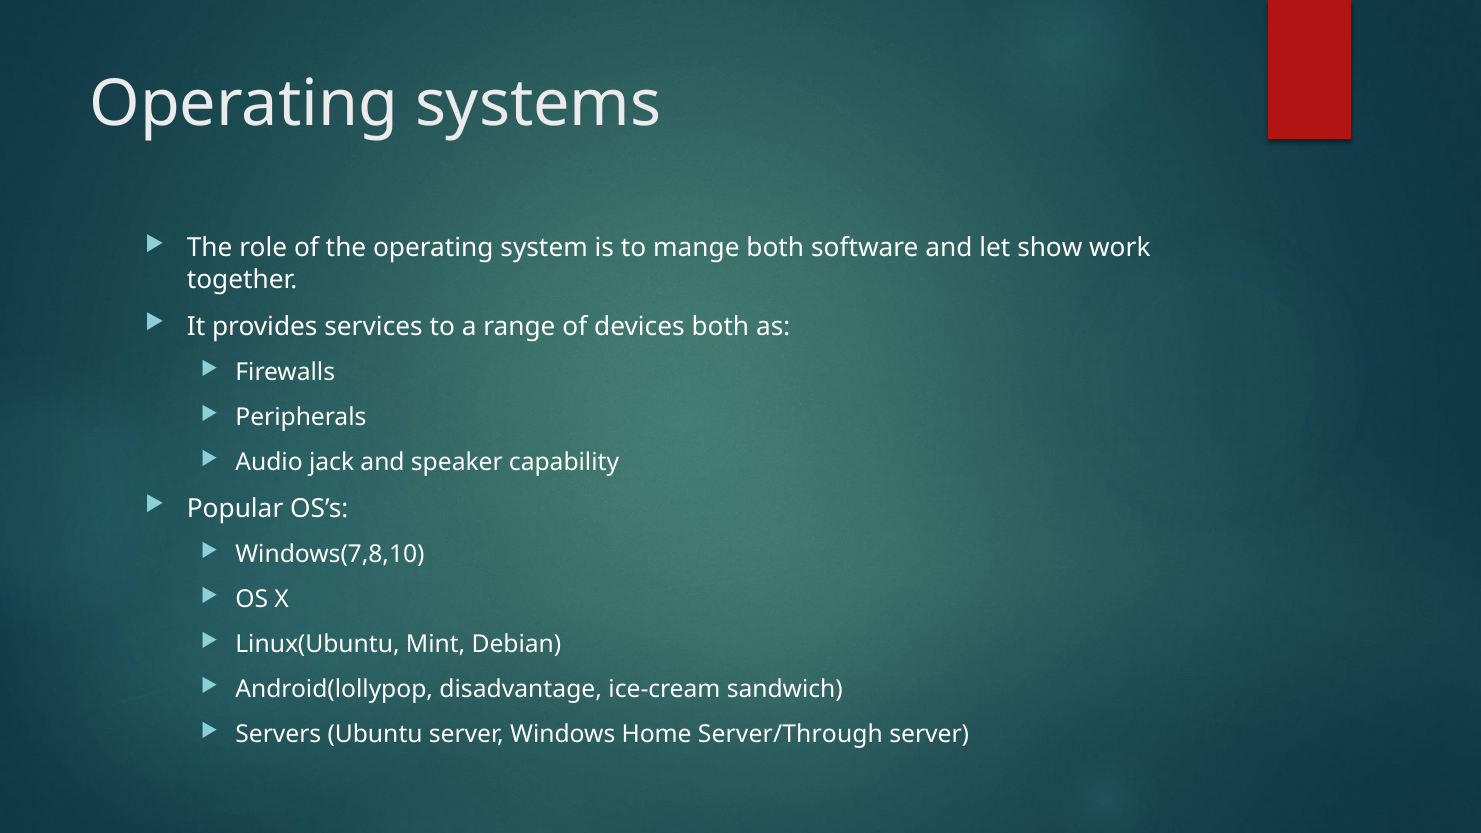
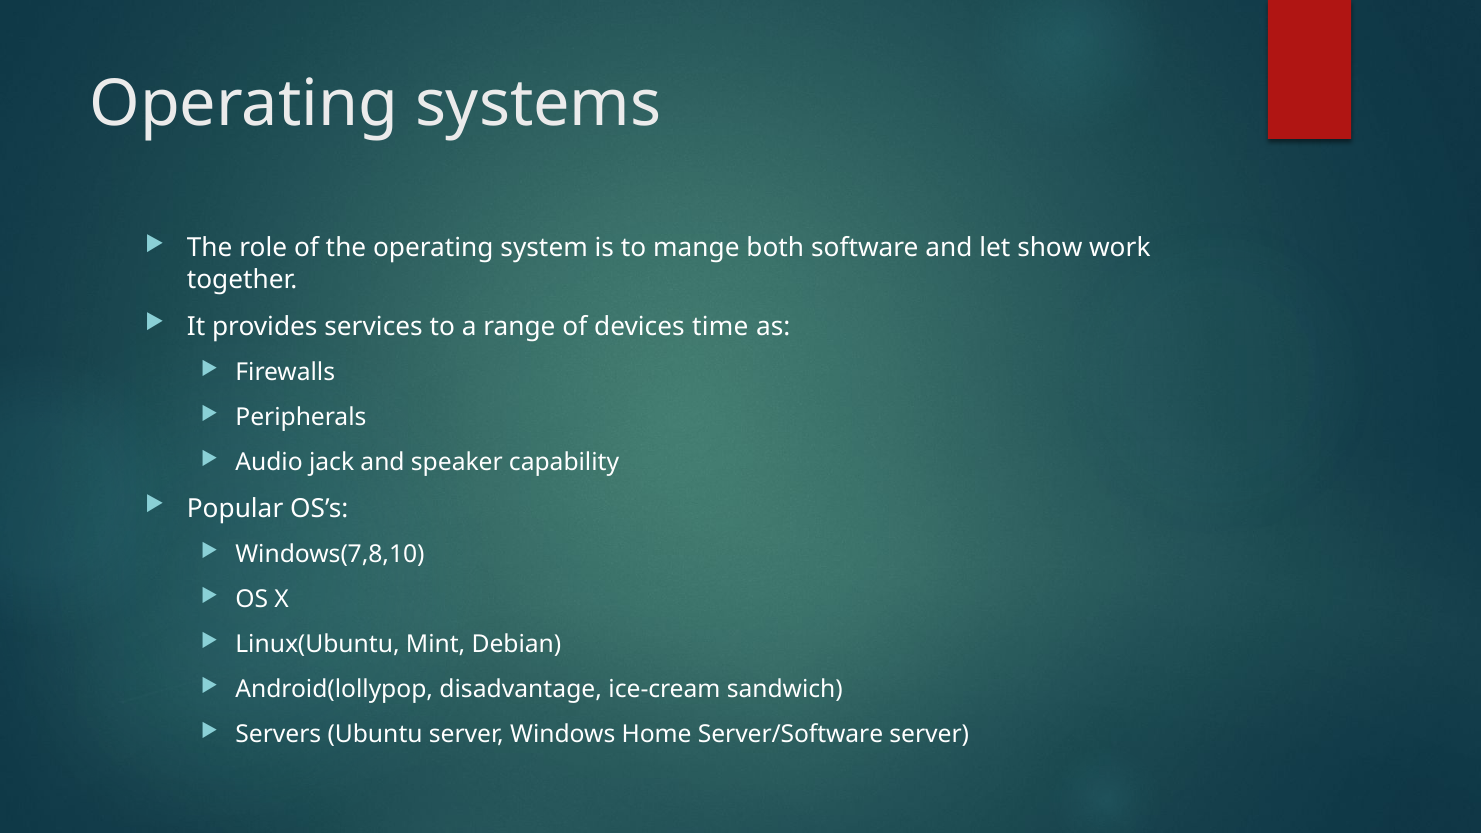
devices both: both -> time (720, 327)
Server/Through: Server/Through -> Server/Software (791, 735)
